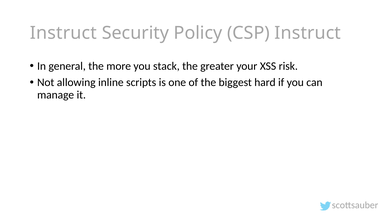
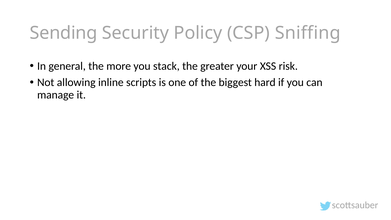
Instruct: Instruct -> Sending (64, 33)
CSP Instruct: Instruct -> Sniffing (308, 33)
